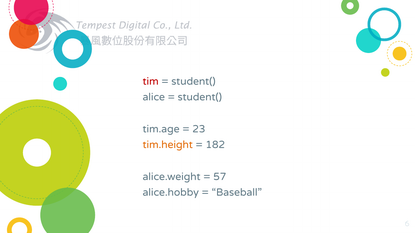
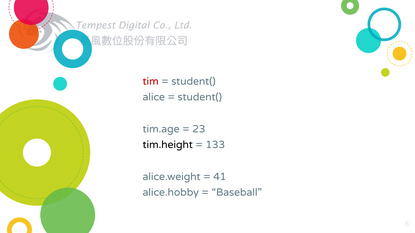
tim.height colour: orange -> black (168, 145)
182: 182 -> 133 (215, 145)
57: 57 -> 41 (220, 177)
